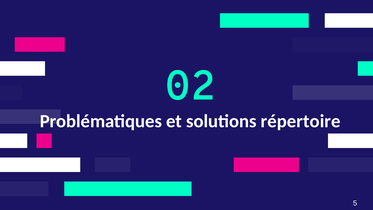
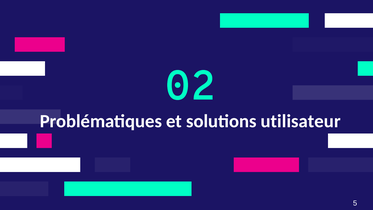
répertoire: répertoire -> utilisateur (301, 121)
